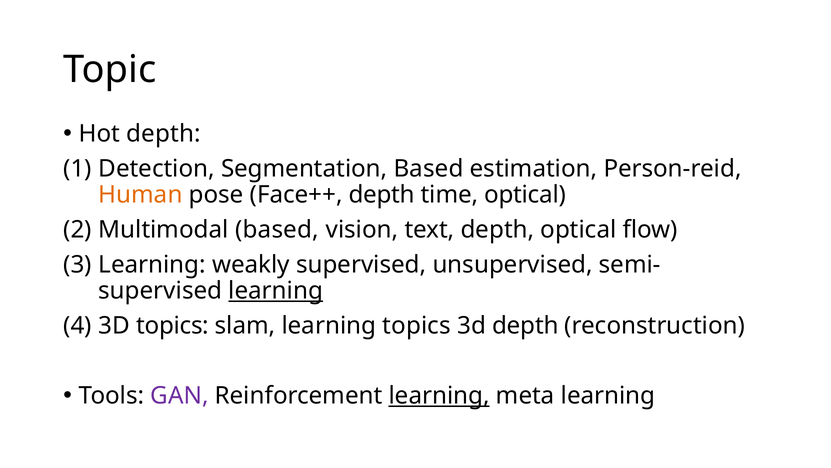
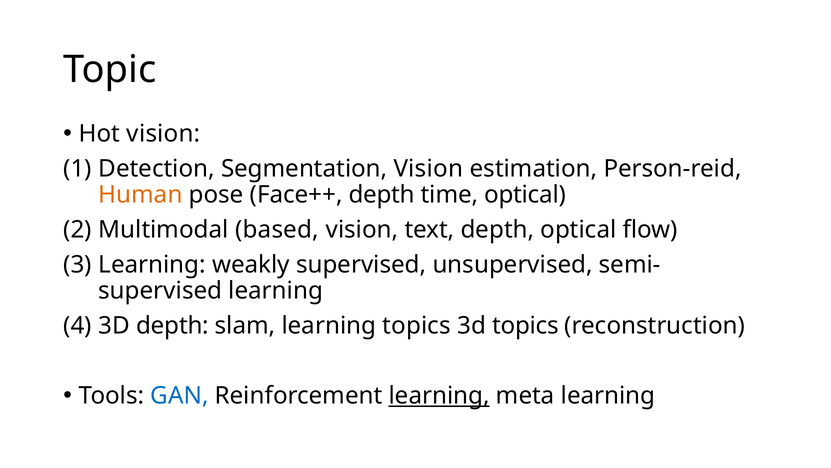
Hot depth: depth -> vision (163, 134)
Segmentation Based: Based -> Vision (428, 169)
learning underline: present -> none (276, 291)
3D topics: topics -> depth (172, 325)
3d depth: depth -> topics (525, 325)
GAN colour: purple -> blue (179, 395)
